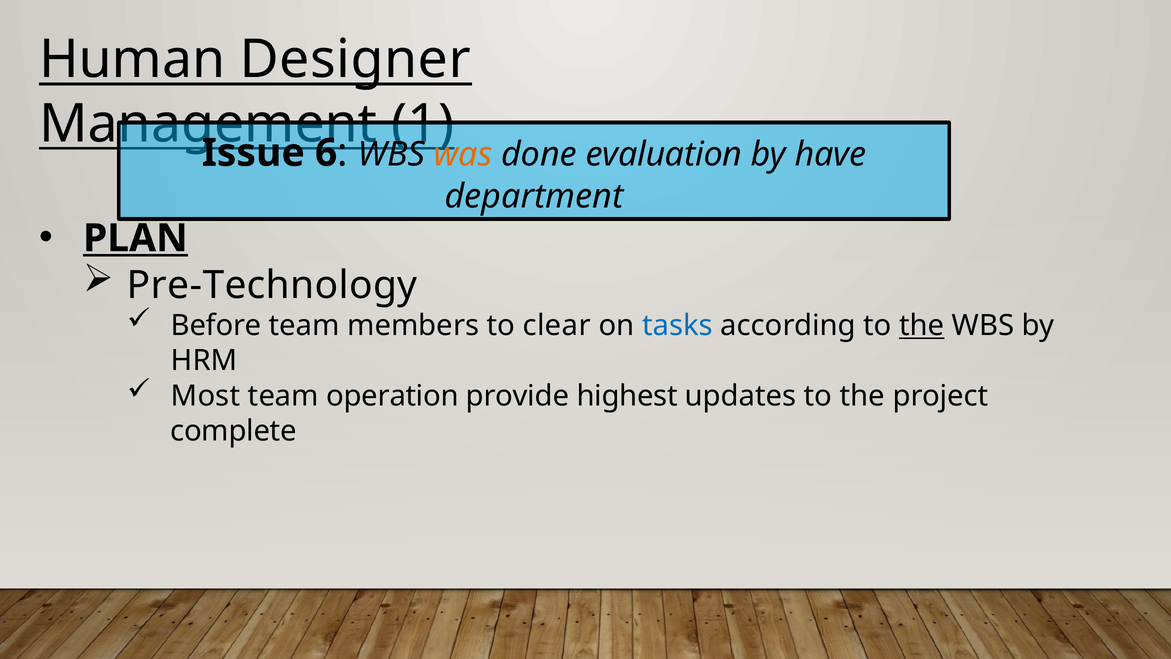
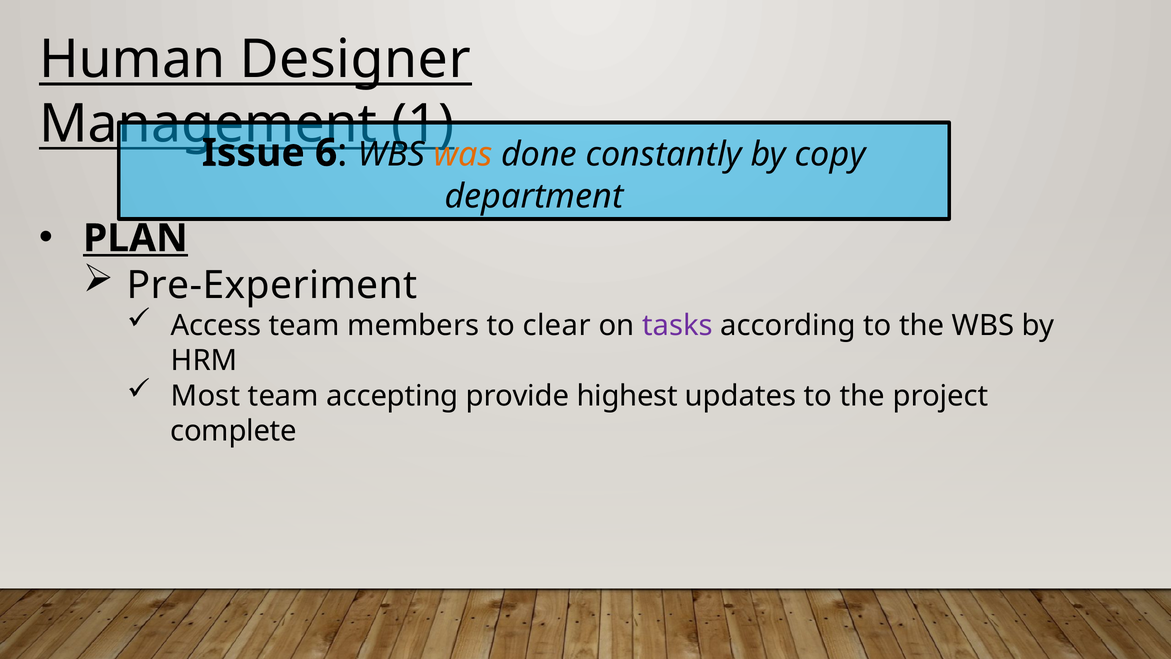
evaluation: evaluation -> constantly (664, 154)
have: have -> copy (830, 154)
Pre-Technology: Pre-Technology -> Pre-Experiment (272, 285)
Before: Before -> Access (216, 325)
tasks colour: blue -> purple (677, 325)
the underline: present -> none (922, 325)
operation: operation -> accepting (392, 396)
